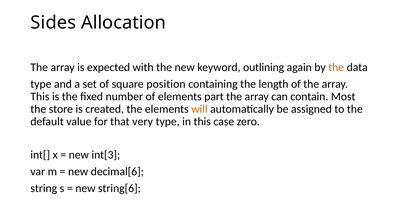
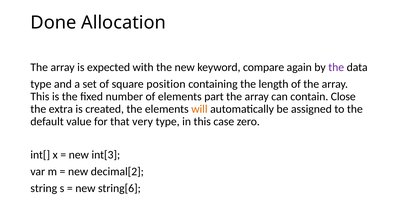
Sides: Sides -> Done (53, 23)
outlining: outlining -> compare (264, 67)
the colour: orange -> purple (336, 67)
Most: Most -> Close (343, 97)
store: store -> extra (61, 109)
decimal[6: decimal[6 -> decimal[2 (117, 172)
